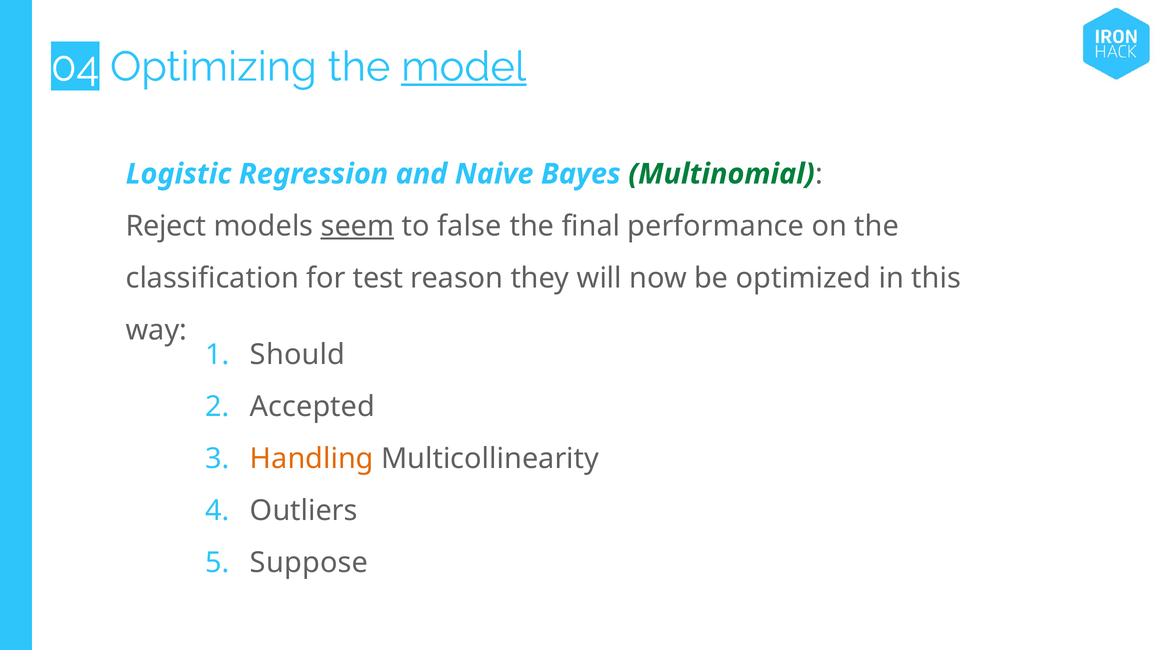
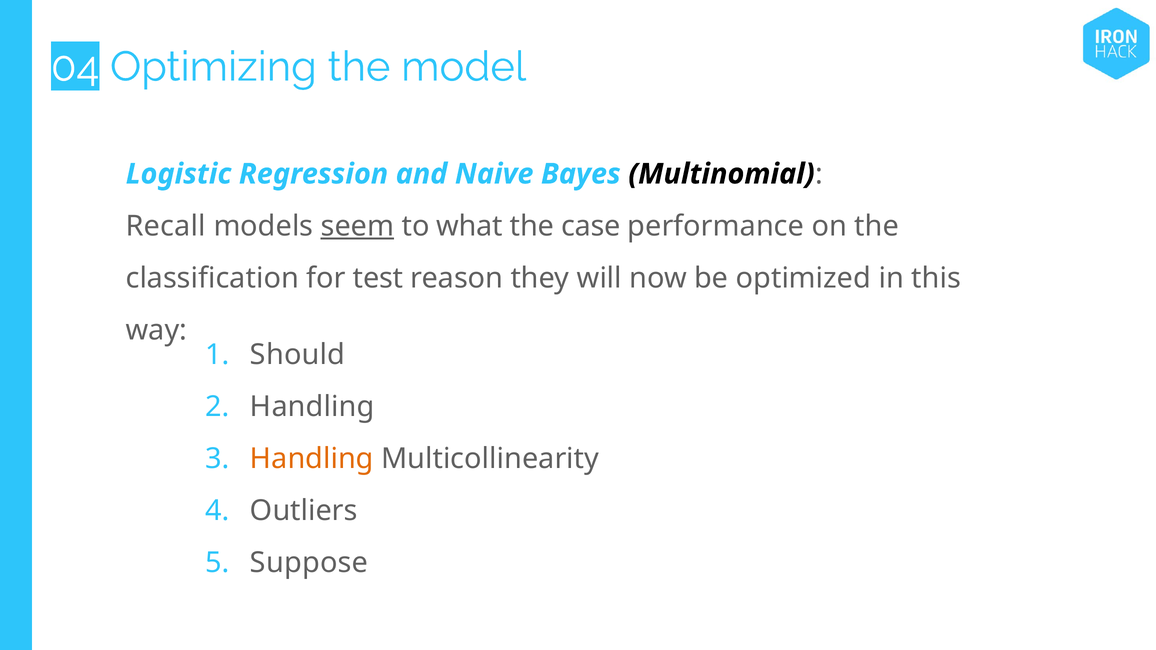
model underline: present -> none (464, 67)
Multinomial colour: green -> black (722, 174)
Reject: Reject -> Recall (166, 226)
false: false -> what (470, 226)
final: final -> case (591, 226)
Accepted: Accepted -> Handling (312, 407)
